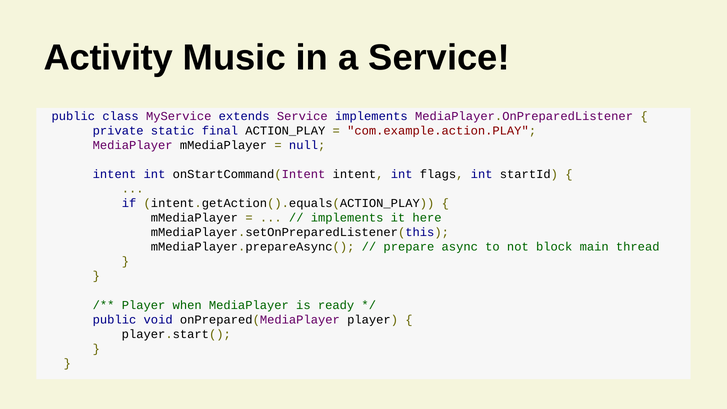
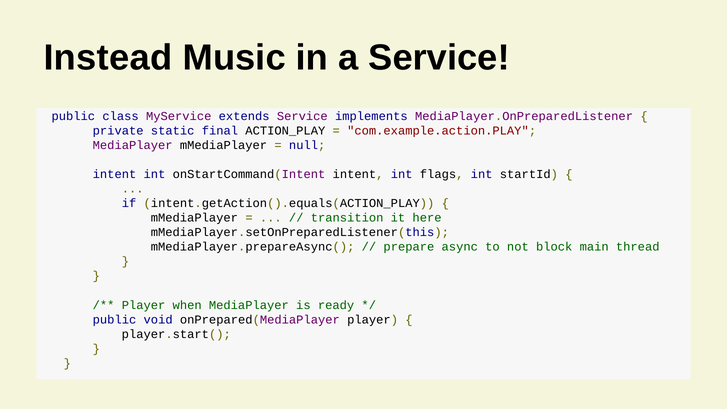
Activity: Activity -> Instead (108, 58)
implements: implements -> transition (347, 218)
